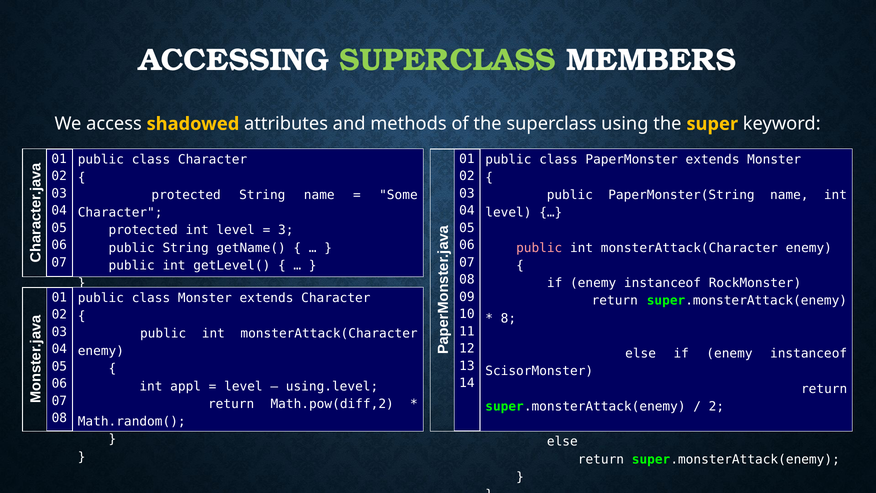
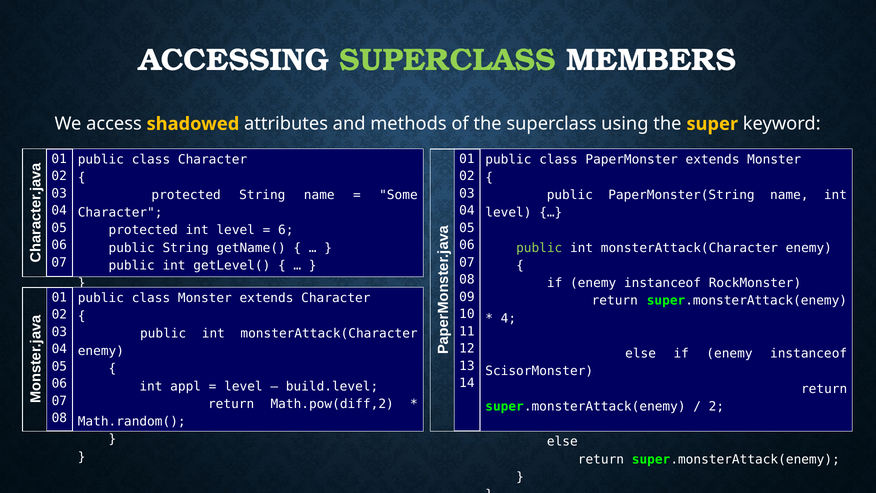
3: 3 -> 6 (286, 230)
public colour: pink -> light green (539, 248)
8: 8 -> 4 (508, 318)
using.level: using.level -> build.level (332, 386)
